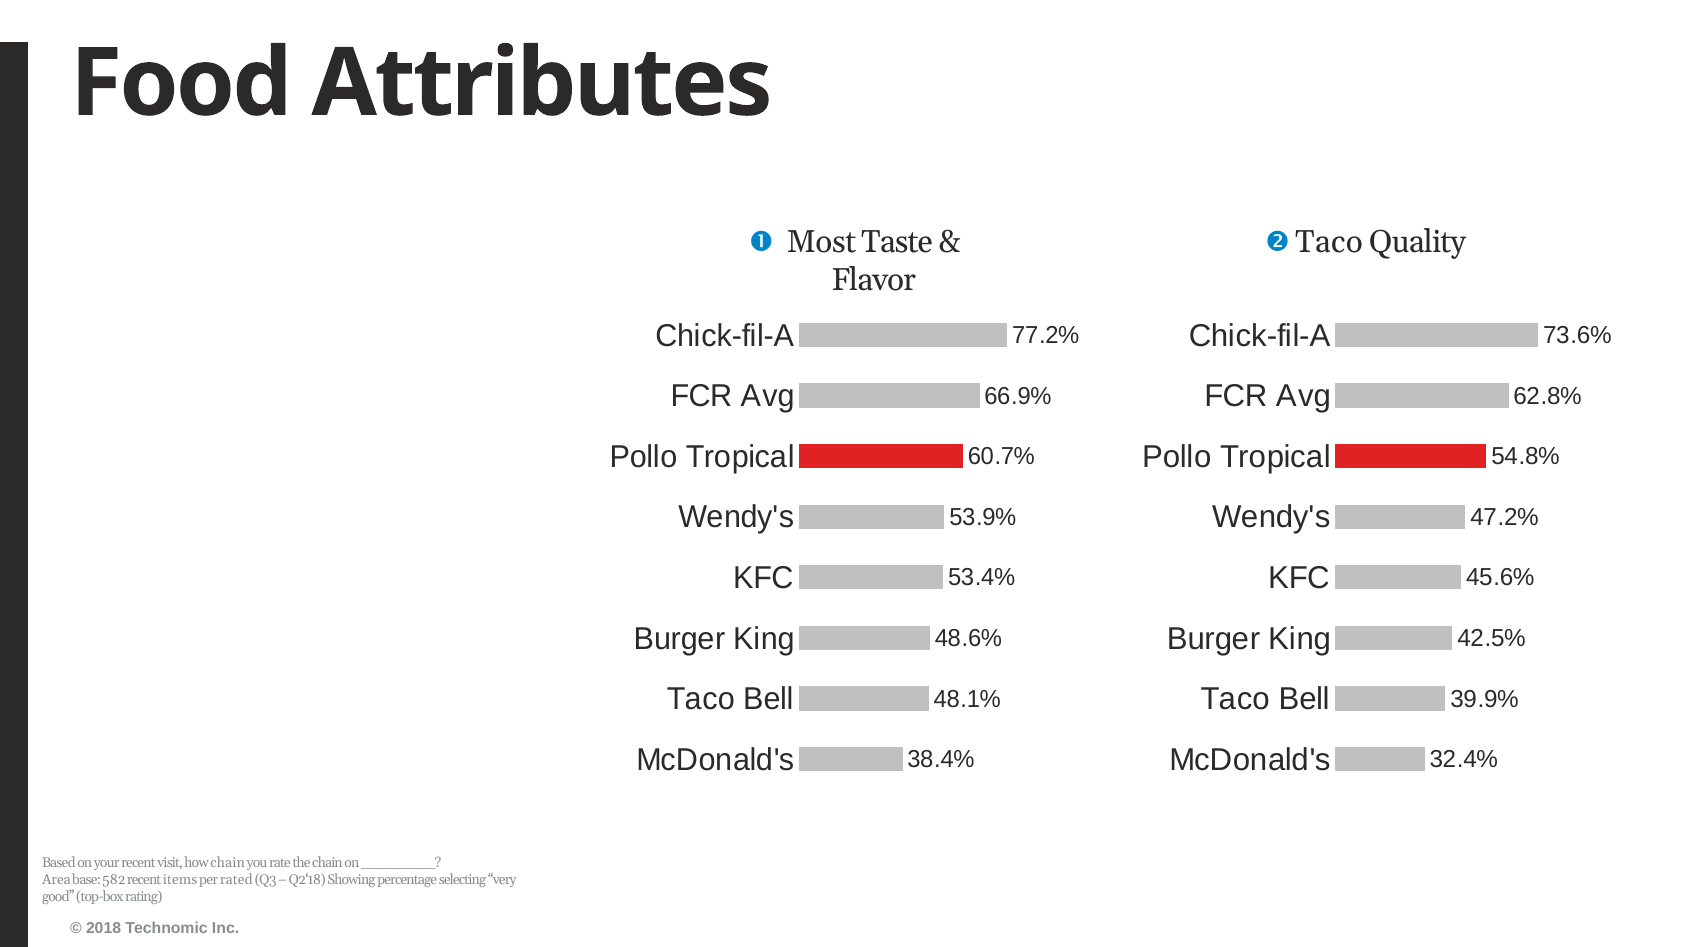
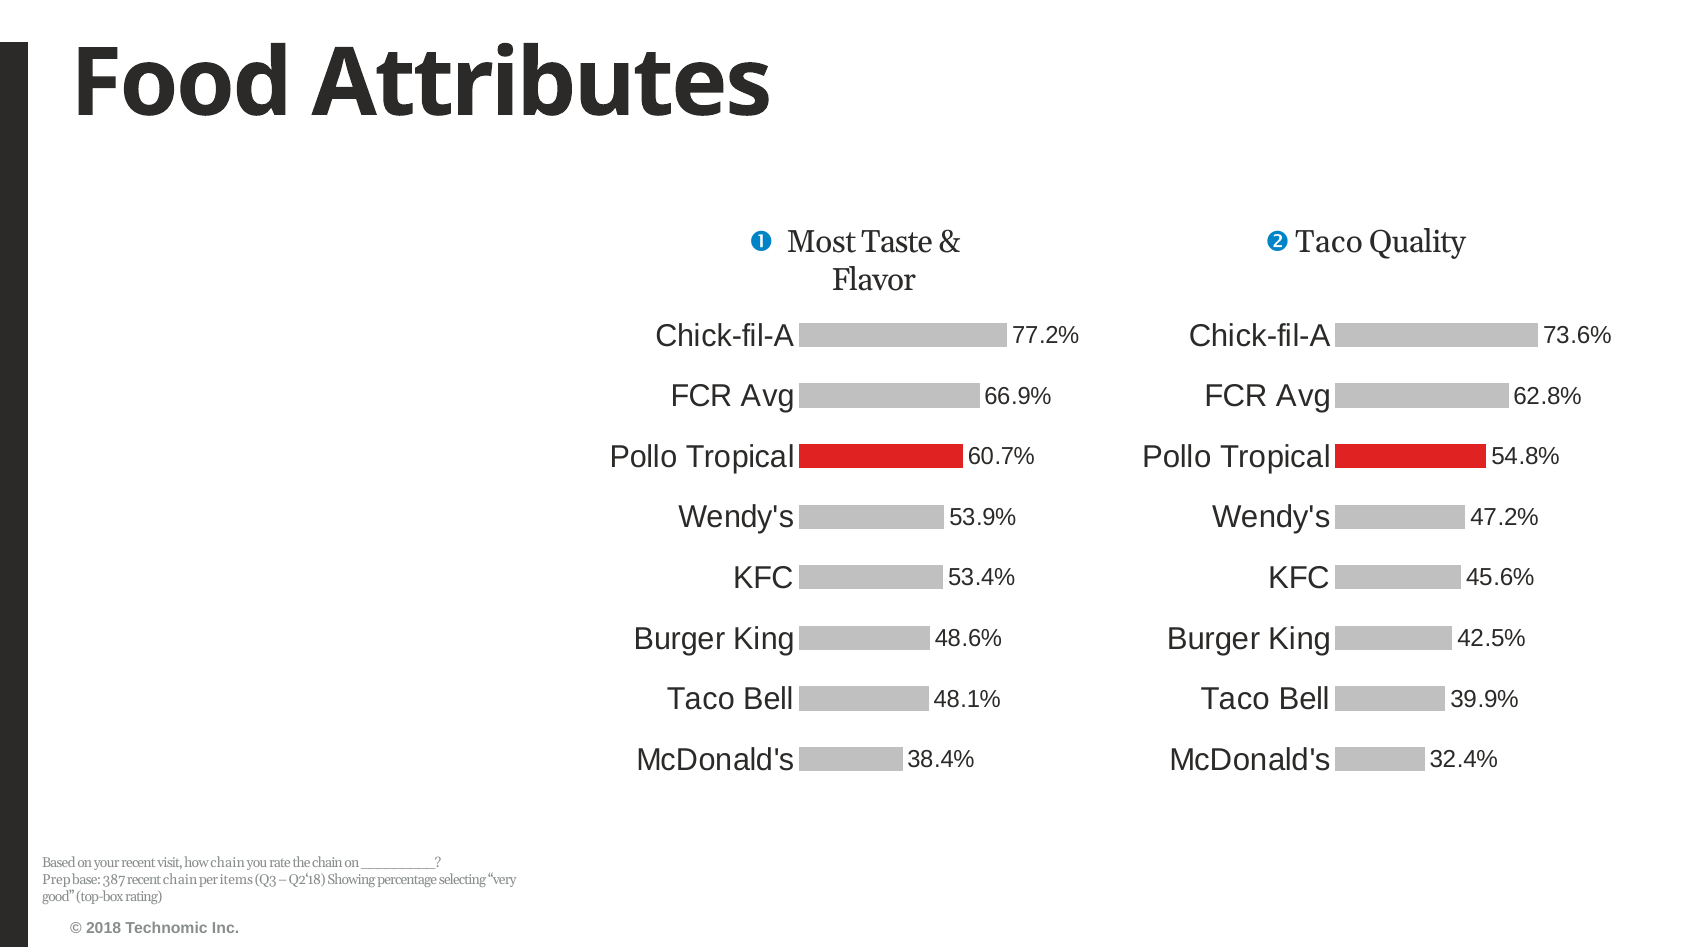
Area: Area -> Prep (56, 879)
582: 582 -> 387 (114, 879)
recent items: items -> chain (180, 879)
rated: rated -> items (236, 879)
